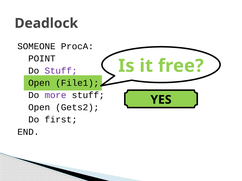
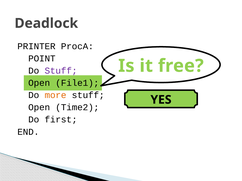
SOMEONE: SOMEONE -> PRINTER (36, 46)
more colour: purple -> orange (56, 95)
Gets2: Gets2 -> Time2 (77, 108)
